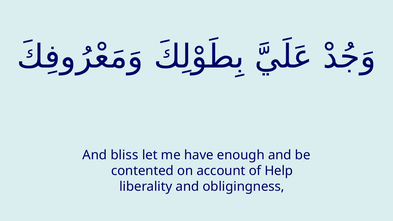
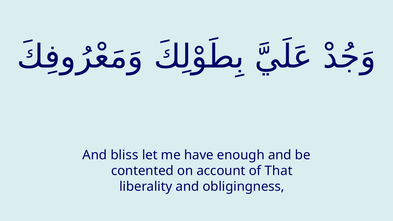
Help: Help -> That (279, 171)
